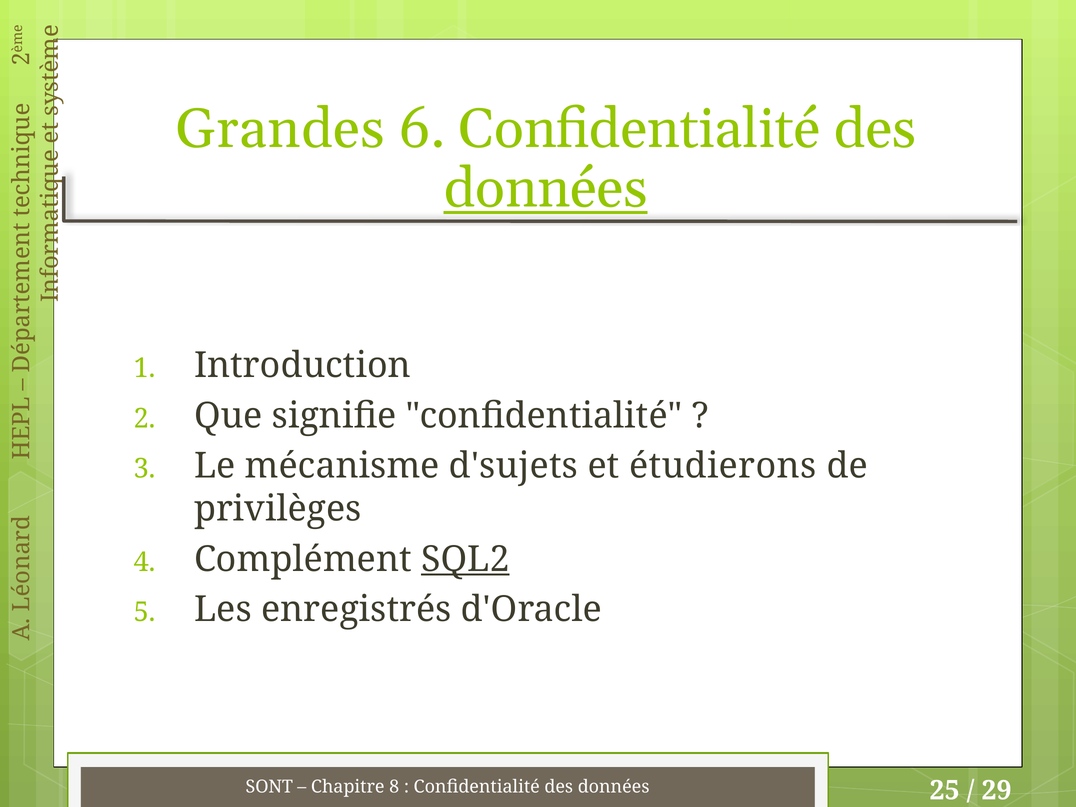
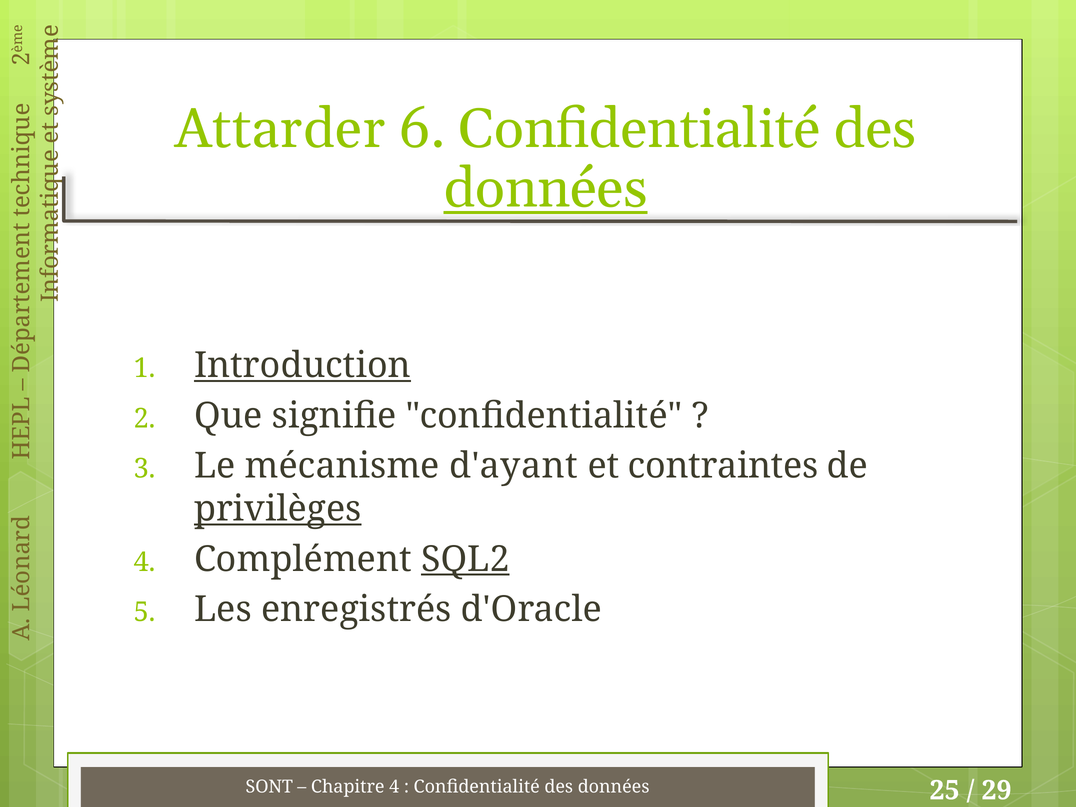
Grandes: Grandes -> Attarder (280, 129)
Introduction underline: none -> present (302, 366)
d'sujets: d'sujets -> d'ayant (513, 466)
étudierons: étudierons -> contraintes (723, 466)
privilèges underline: none -> present (278, 509)
Chapitre 8: 8 -> 4 (394, 787)
